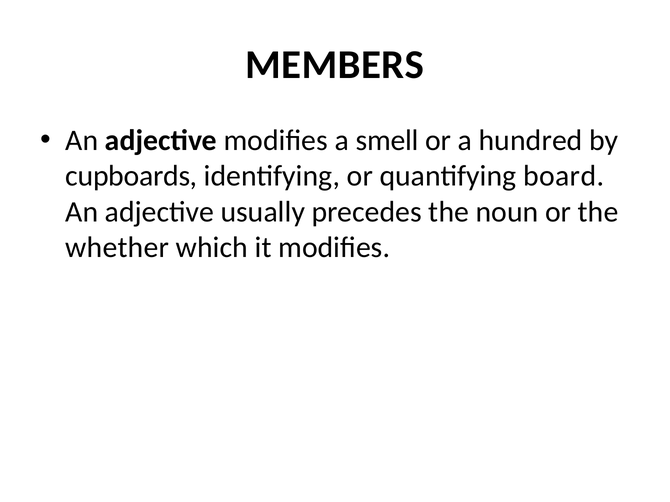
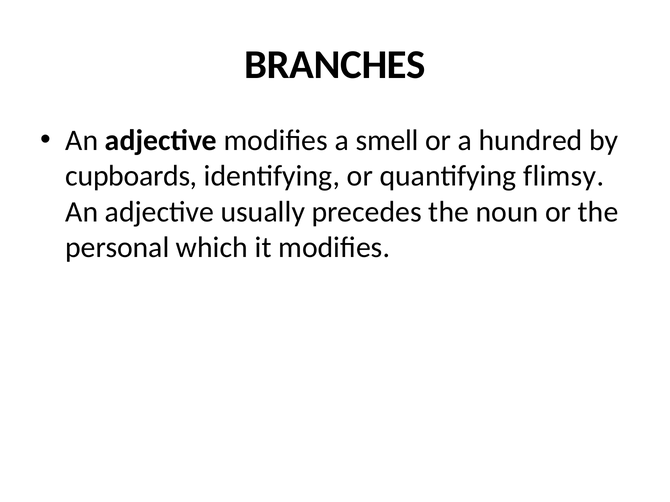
MEMBERS: MEMBERS -> BRANCHES (335, 65)
board: board -> flimsy (564, 176)
whether: whether -> personal (117, 248)
